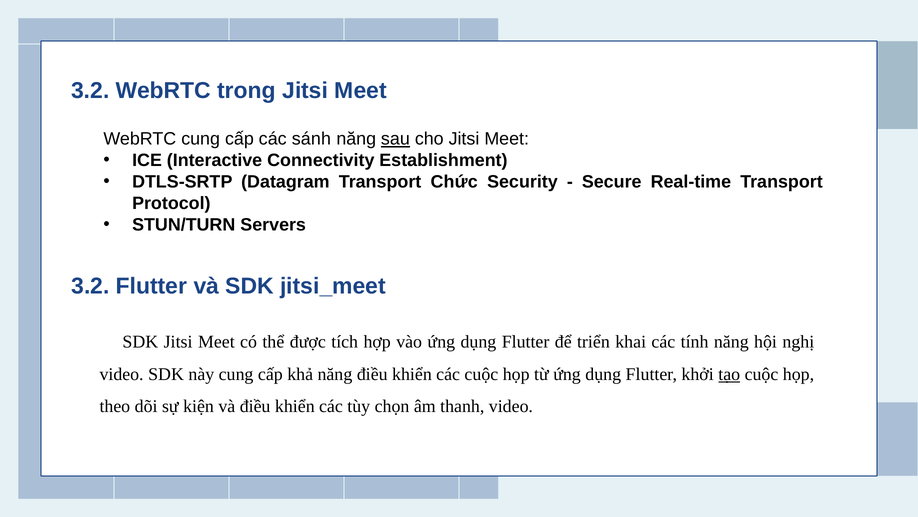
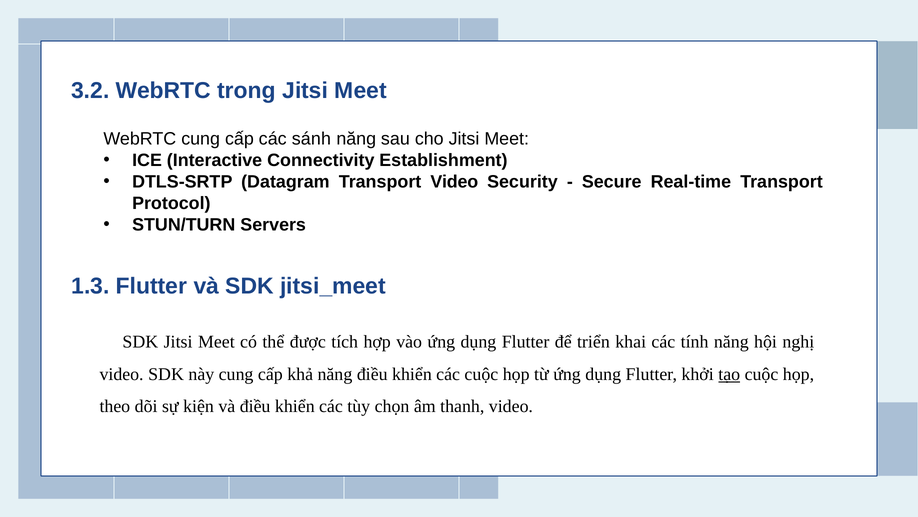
sau underline: present -> none (395, 139)
Transport Chức: Chức -> Video (454, 182)
3.2: 3.2 -> 1.3 (90, 286)
